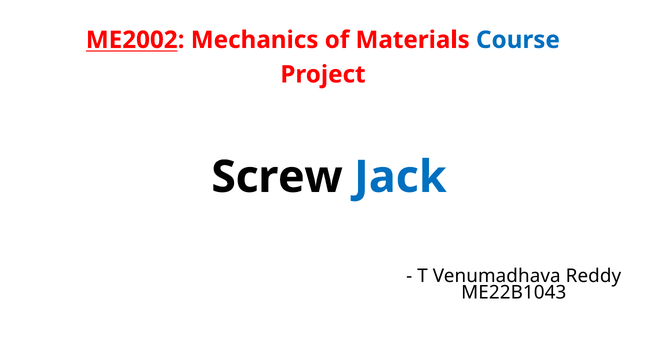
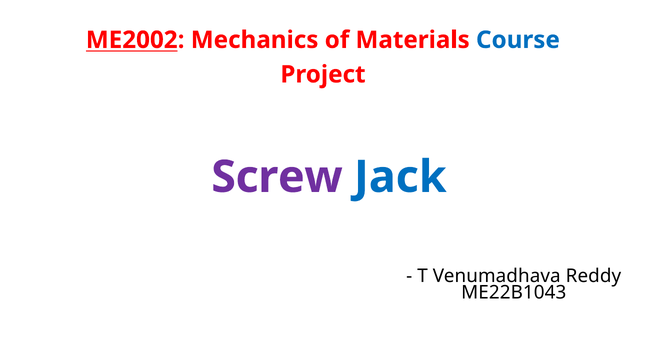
Screw colour: black -> purple (277, 177)
